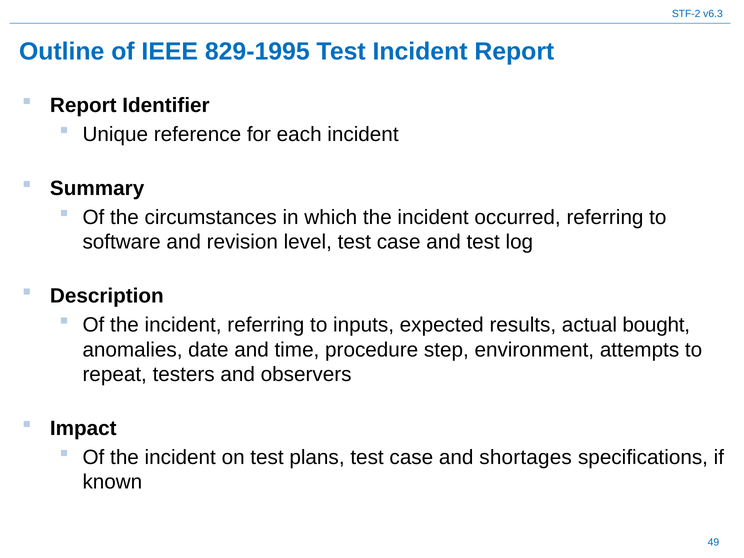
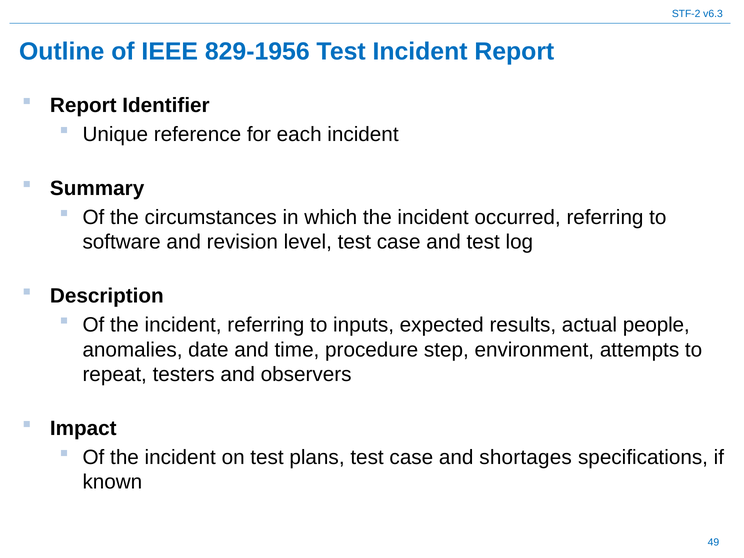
829-1995: 829-1995 -> 829-1956 (257, 51)
bought: bought -> people (656, 325)
